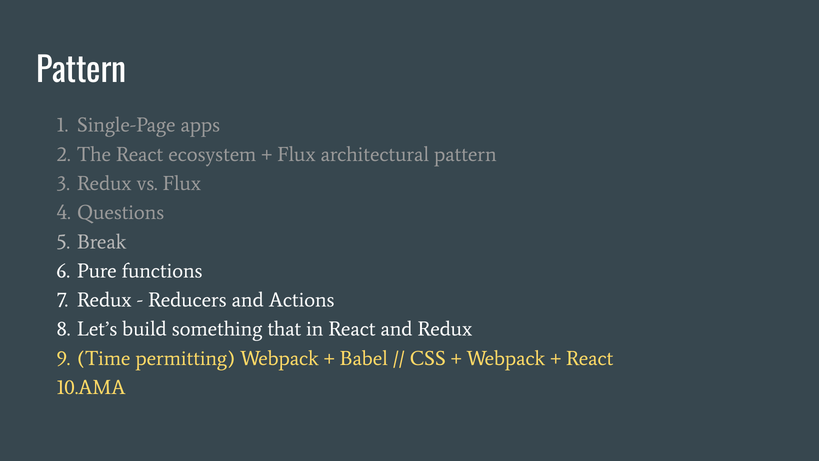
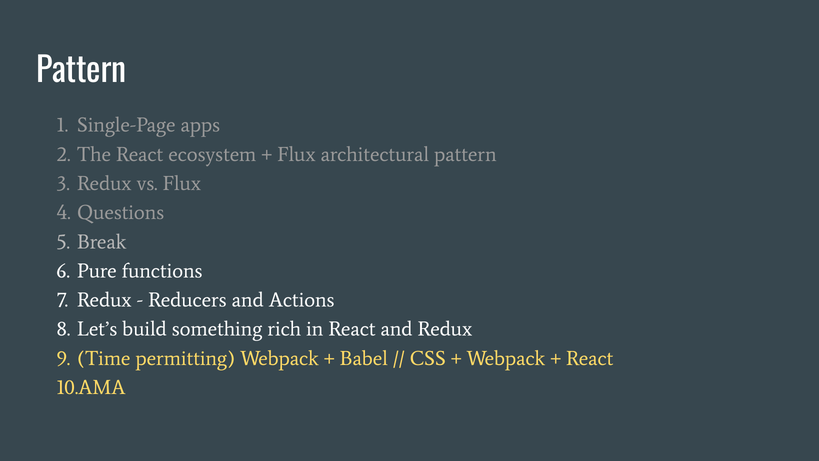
that: that -> rich (284, 329)
